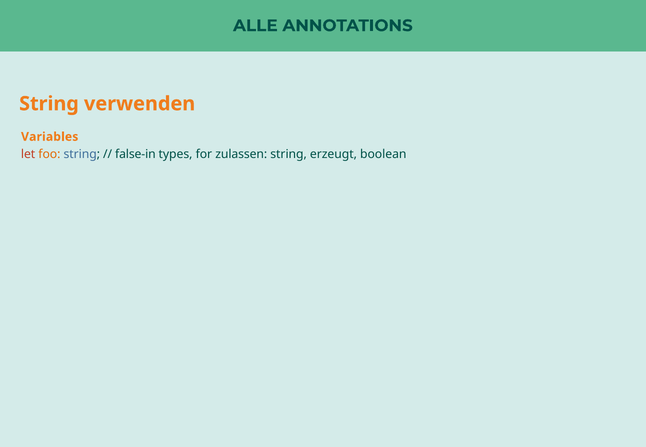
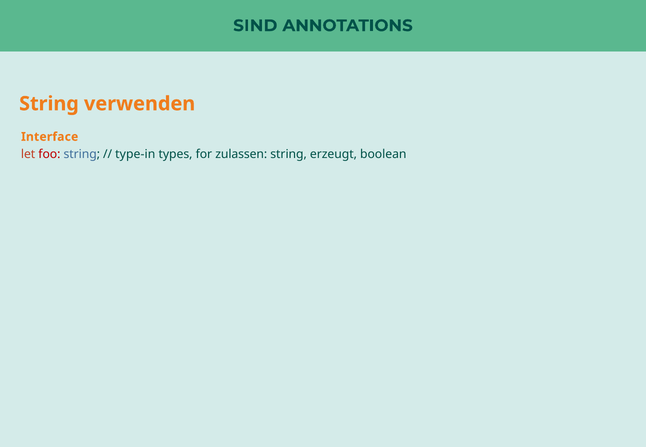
ALLE: ALLE -> SIND (255, 26)
Variables: Variables -> Interface (50, 137)
foo colour: orange -> red (49, 154)
false-in: false-in -> type-in (135, 154)
